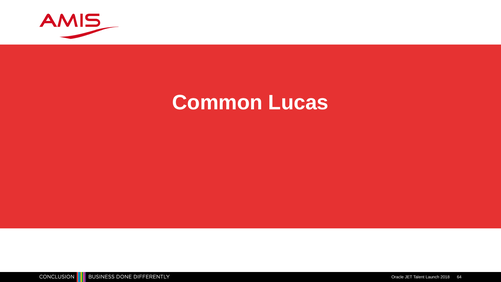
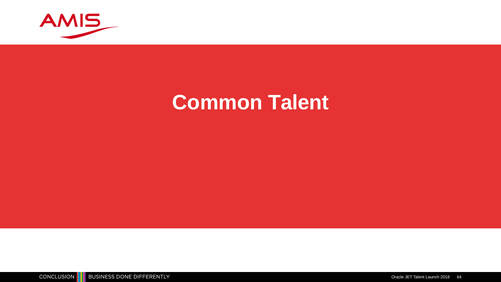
Common Lucas: Lucas -> Talent (299, 103)
